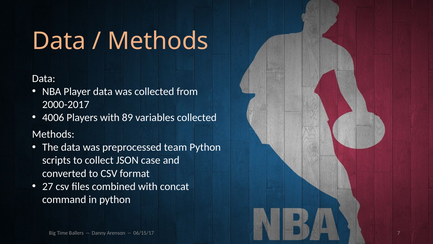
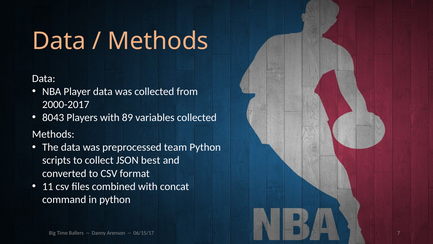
4006: 4006 -> 8043 (53, 117)
case: case -> best (151, 160)
27: 27 -> 11 (48, 186)
